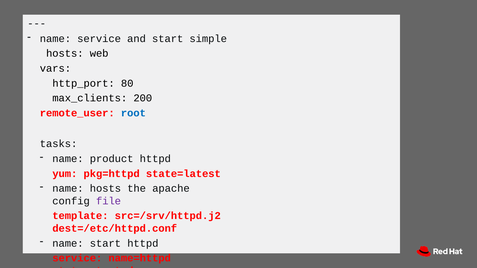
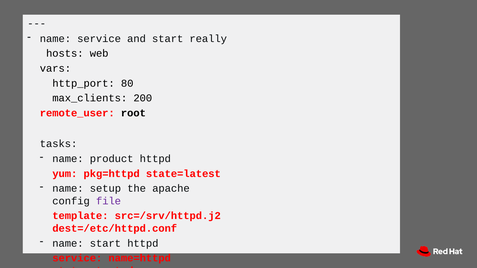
simple: simple -> really (208, 39)
root colour: blue -> black (133, 113)
name hosts: hosts -> setup (105, 189)
